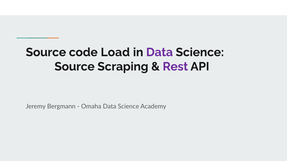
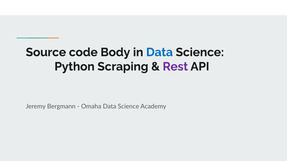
Load: Load -> Body (115, 52)
Data colour: purple -> blue (160, 52)
Source: Source -> Python (75, 67)
